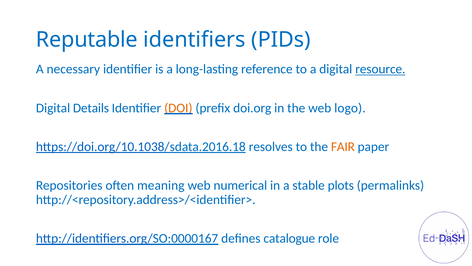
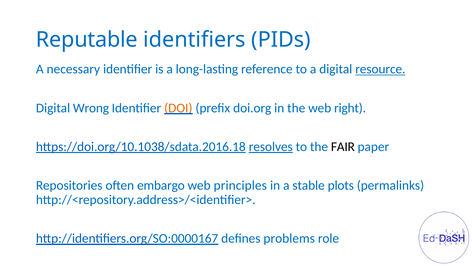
Details: Details -> Wrong (91, 108)
logo: logo -> right (350, 108)
resolves underline: none -> present (271, 147)
FAIR colour: orange -> black (343, 147)
meaning: meaning -> embargo (161, 185)
numerical: numerical -> principles (240, 185)
catalogue: catalogue -> problems (289, 238)
